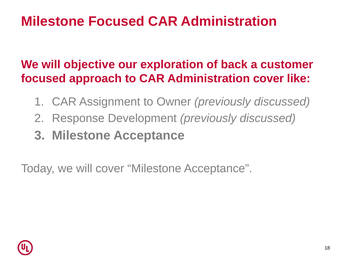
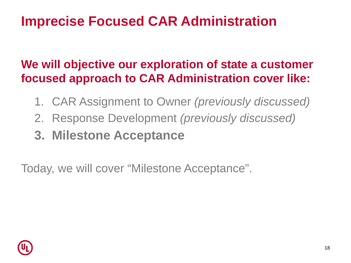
Milestone: Milestone -> Imprecise (53, 21)
back: back -> state (234, 65)
